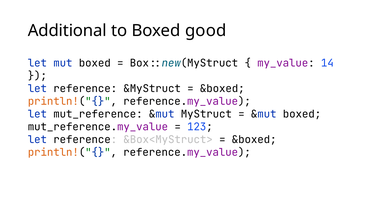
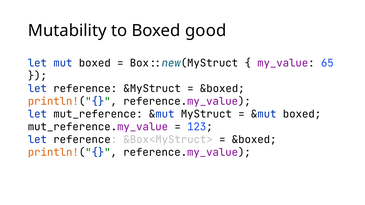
Additional: Additional -> Mutability (67, 31)
14: 14 -> 65 (327, 63)
